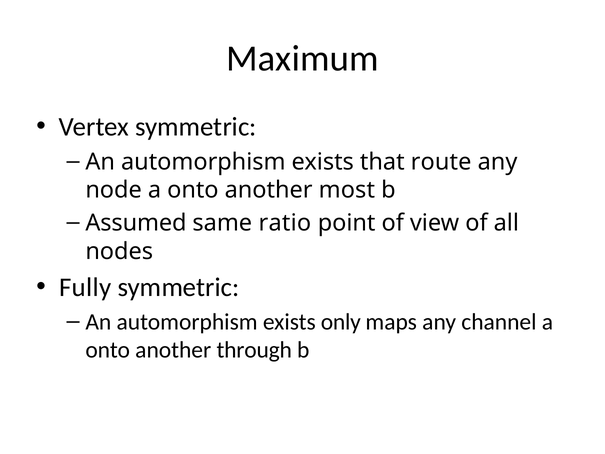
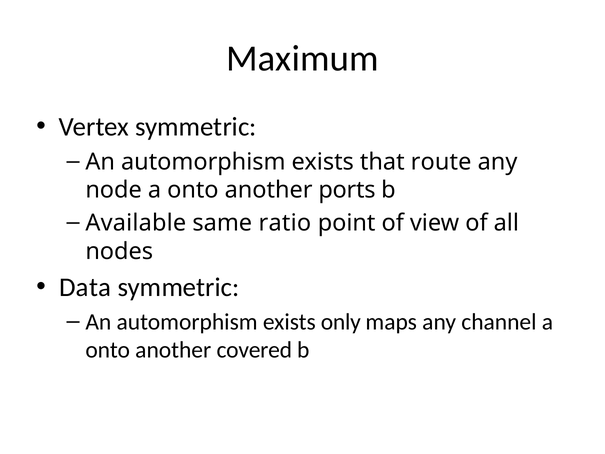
most: most -> ports (347, 190)
Assumed: Assumed -> Available (136, 223)
Fully: Fully -> Data (85, 287)
through: through -> covered (254, 350)
